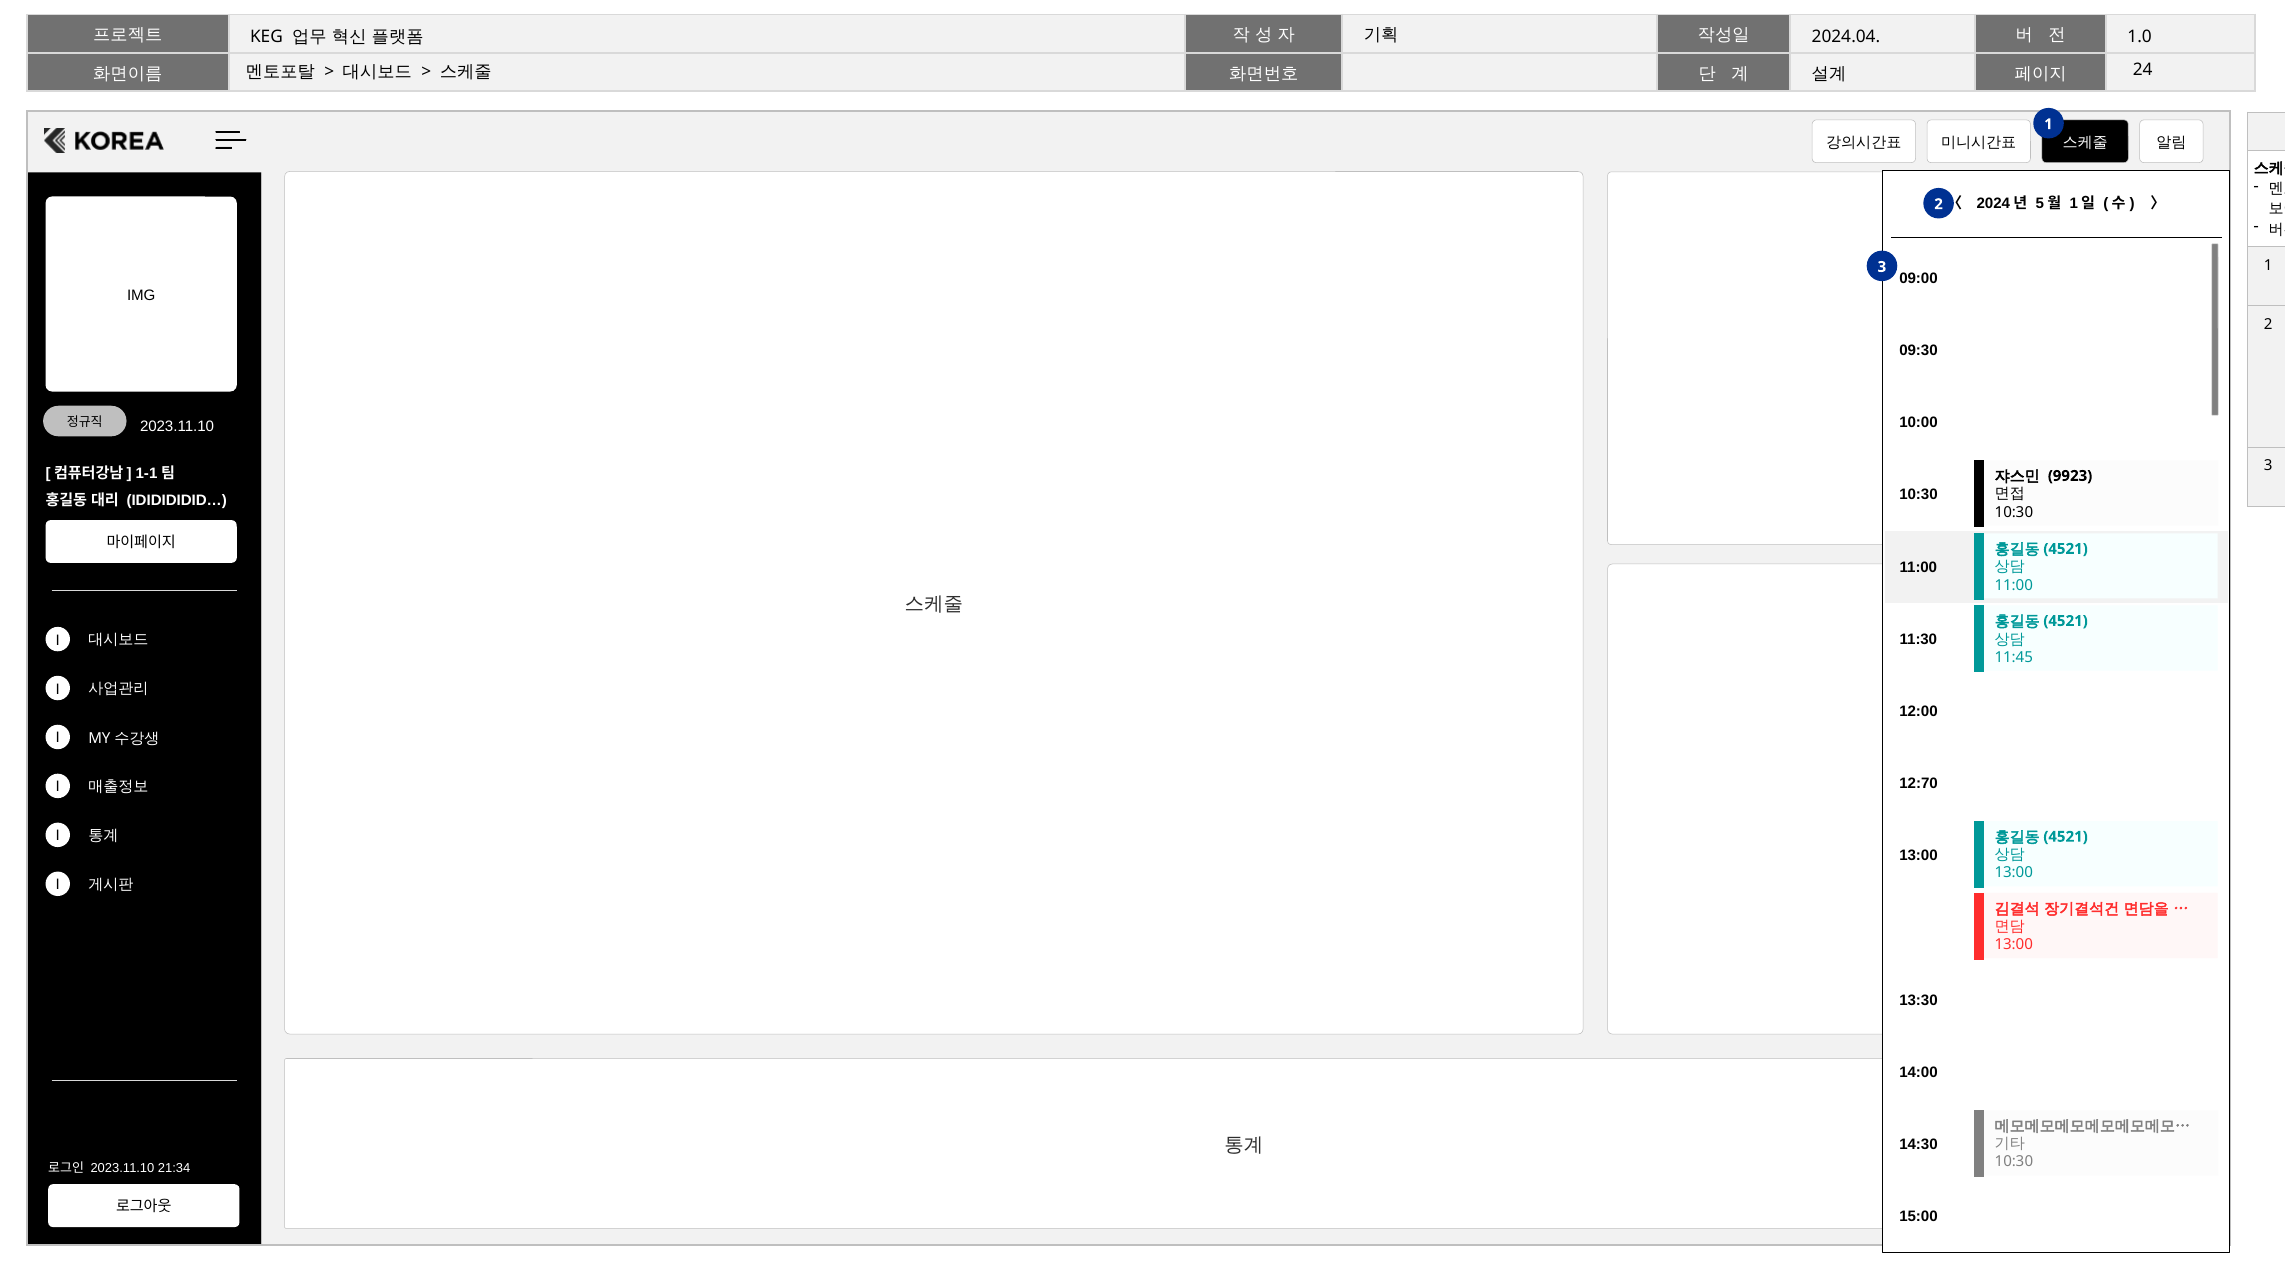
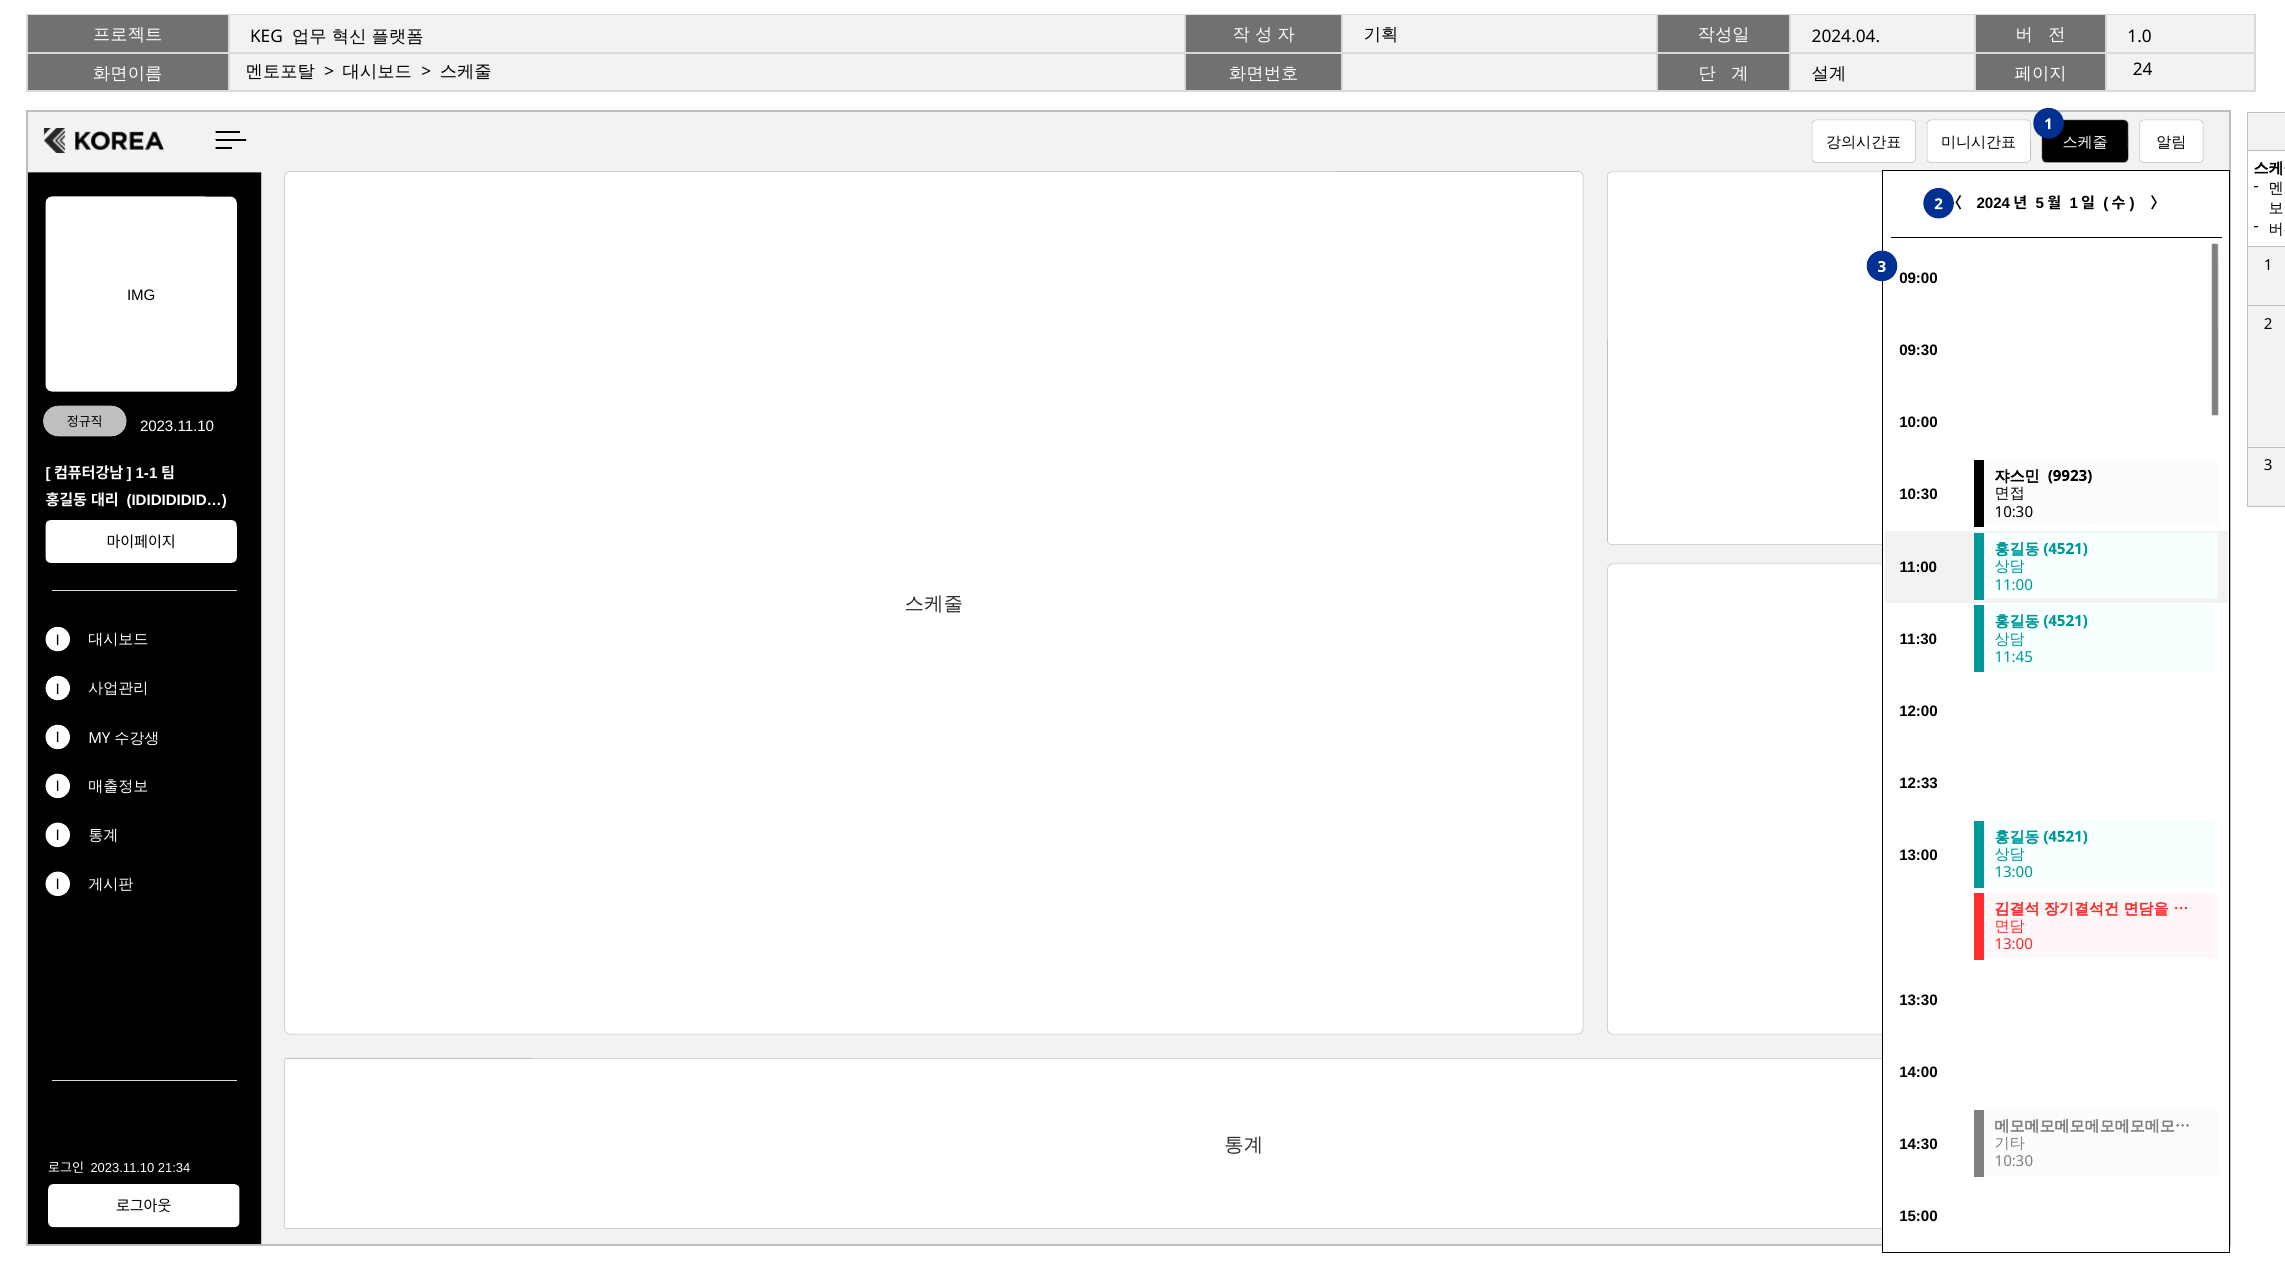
12:70: 12:70 -> 12:33 (1919, 784)
